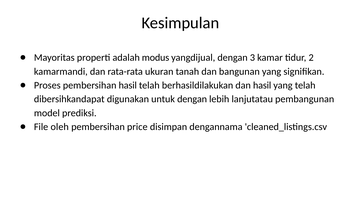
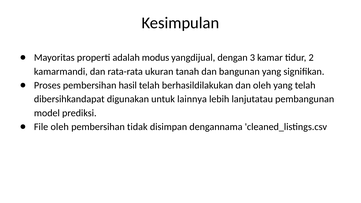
dan hasil: hasil -> oleh (262, 85)
untuk dengan: dengan -> lainnya (192, 99)
price: price -> tidak (137, 127)
